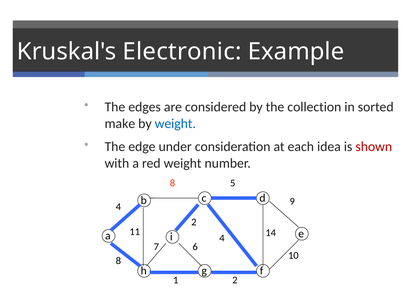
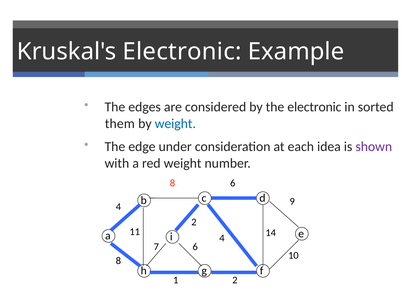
the collection: collection -> electronic (314, 107)
make: make -> them (120, 124)
shown colour: red -> purple (374, 147)
8 5: 5 -> 6 (233, 183)
